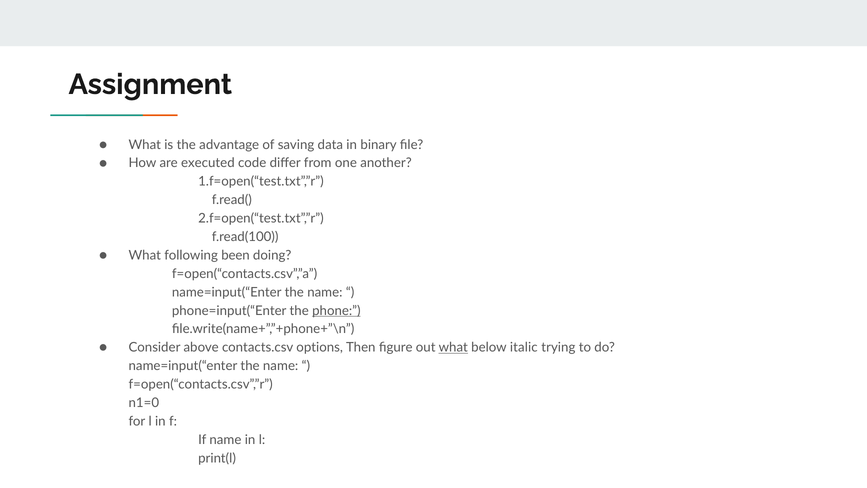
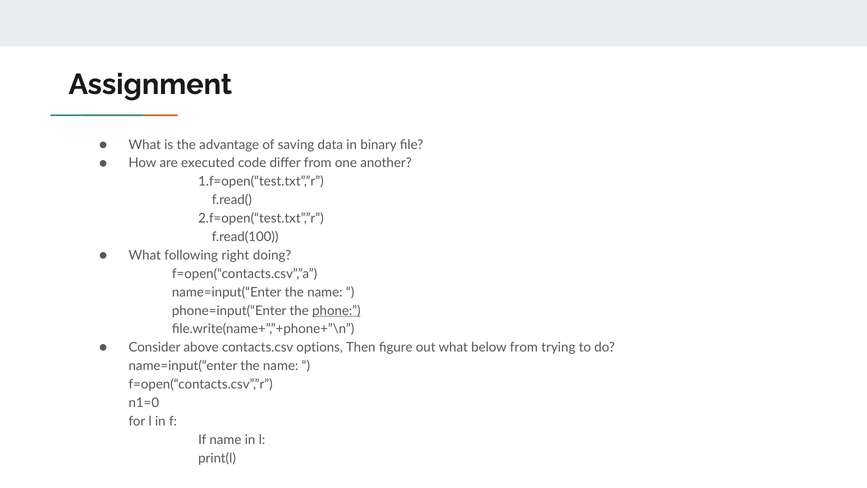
been: been -> right (235, 255)
what underline: present -> none (453, 347)
below italic: italic -> from (524, 347)
